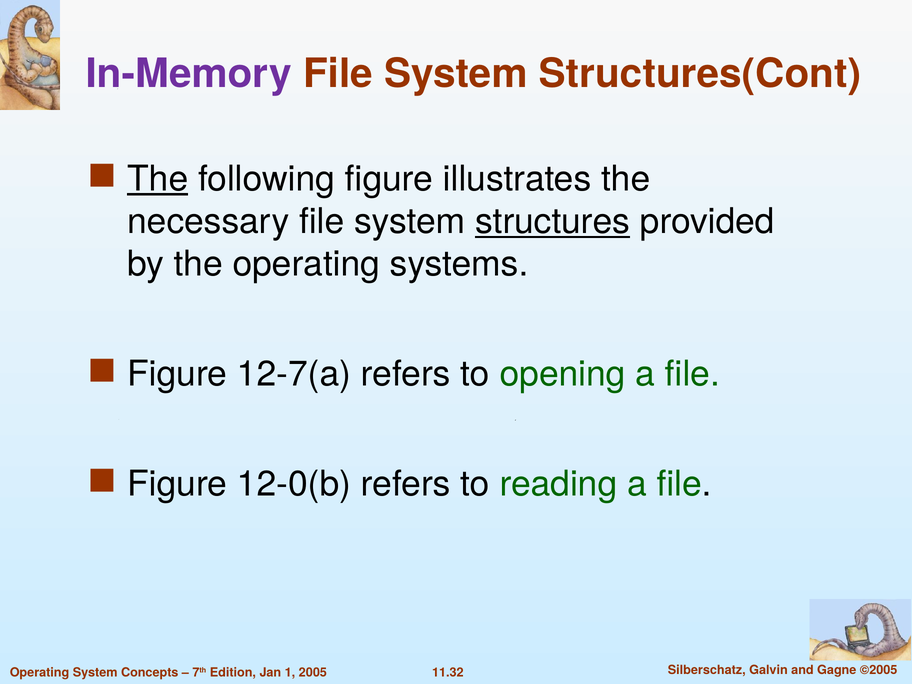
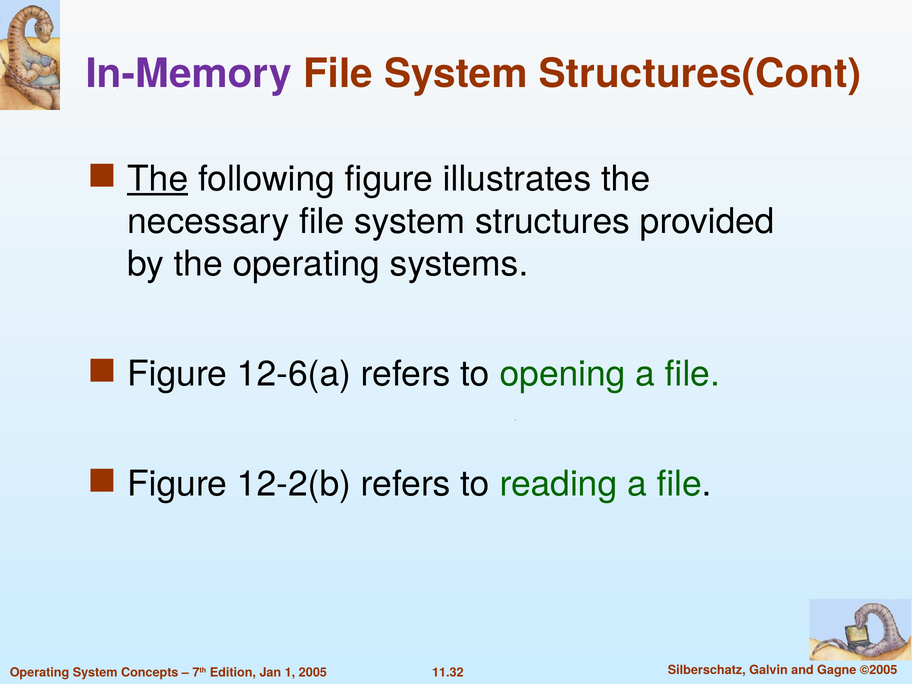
structures underline: present -> none (553, 222)
12-7(a: 12-7(a -> 12-6(a (294, 374)
12-0(b: 12-0(b -> 12-2(b (294, 484)
